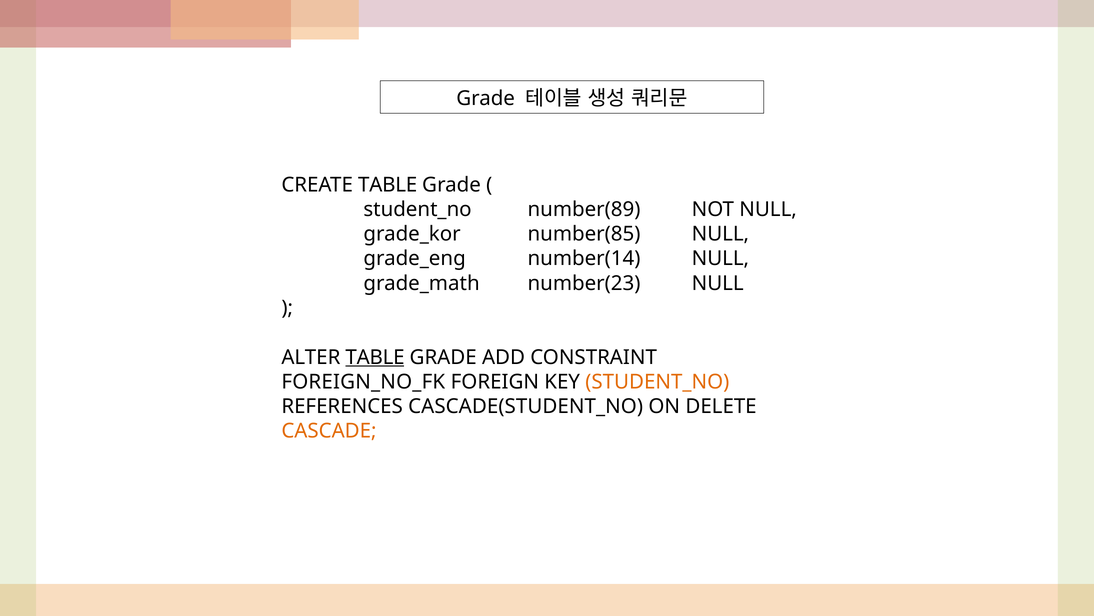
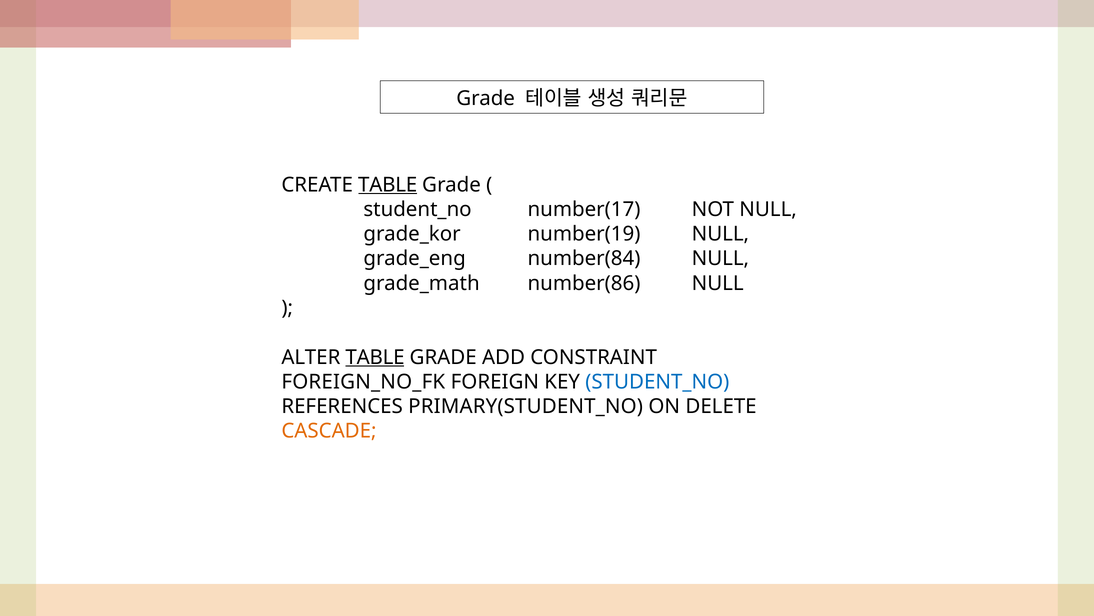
TABLE underline: none -> present (388, 185)
number(89: number(89 -> number(17 (584, 209)
number(85: number(85 -> number(19 (584, 234)
number(14: number(14 -> number(84 (584, 258)
number(23: number(23 -> number(86 (584, 283)
STUDENT_NO colour: orange -> blue (657, 382)
CASCADE(STUDENT_NO: CASCADE(STUDENT_NO -> PRIMARY(STUDENT_NO (526, 406)
